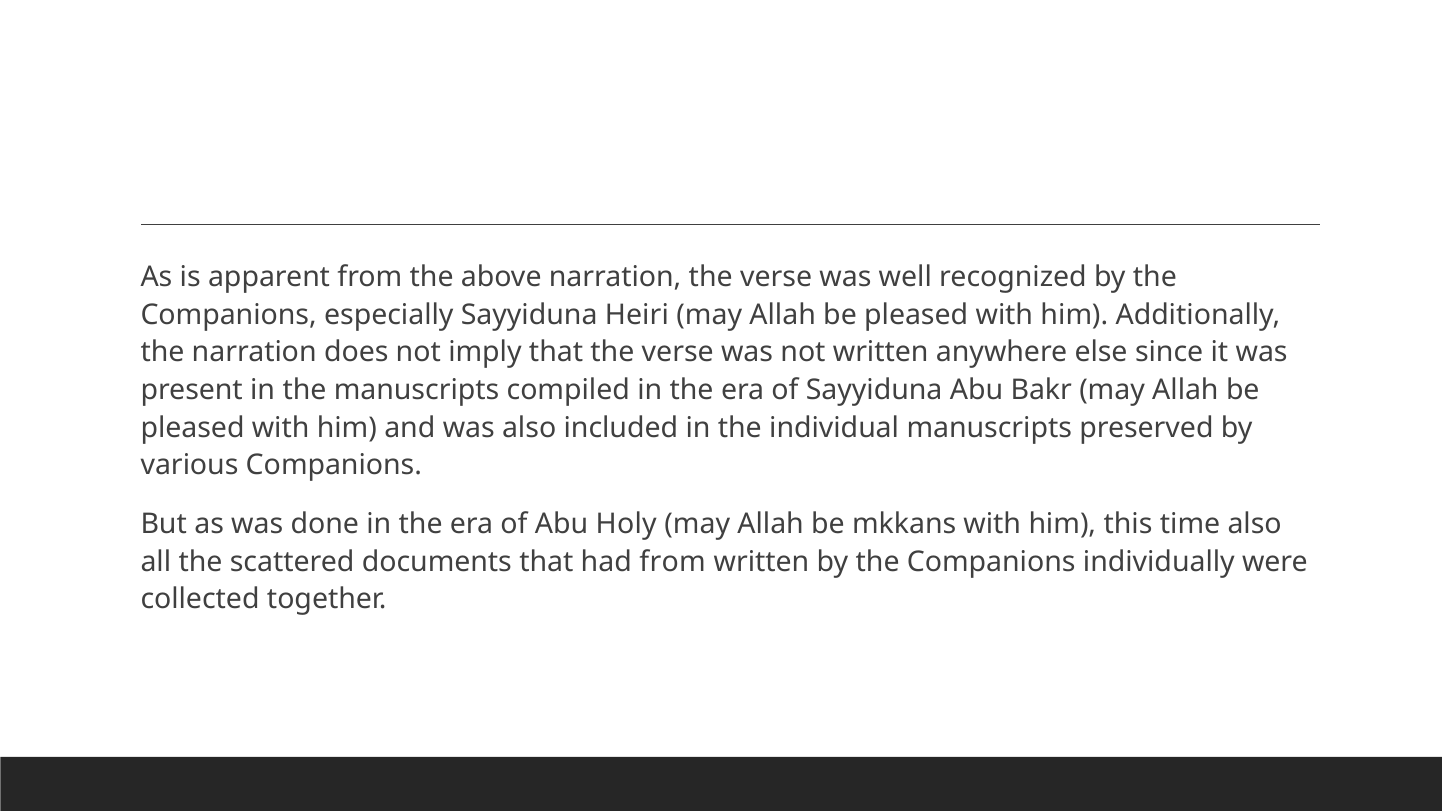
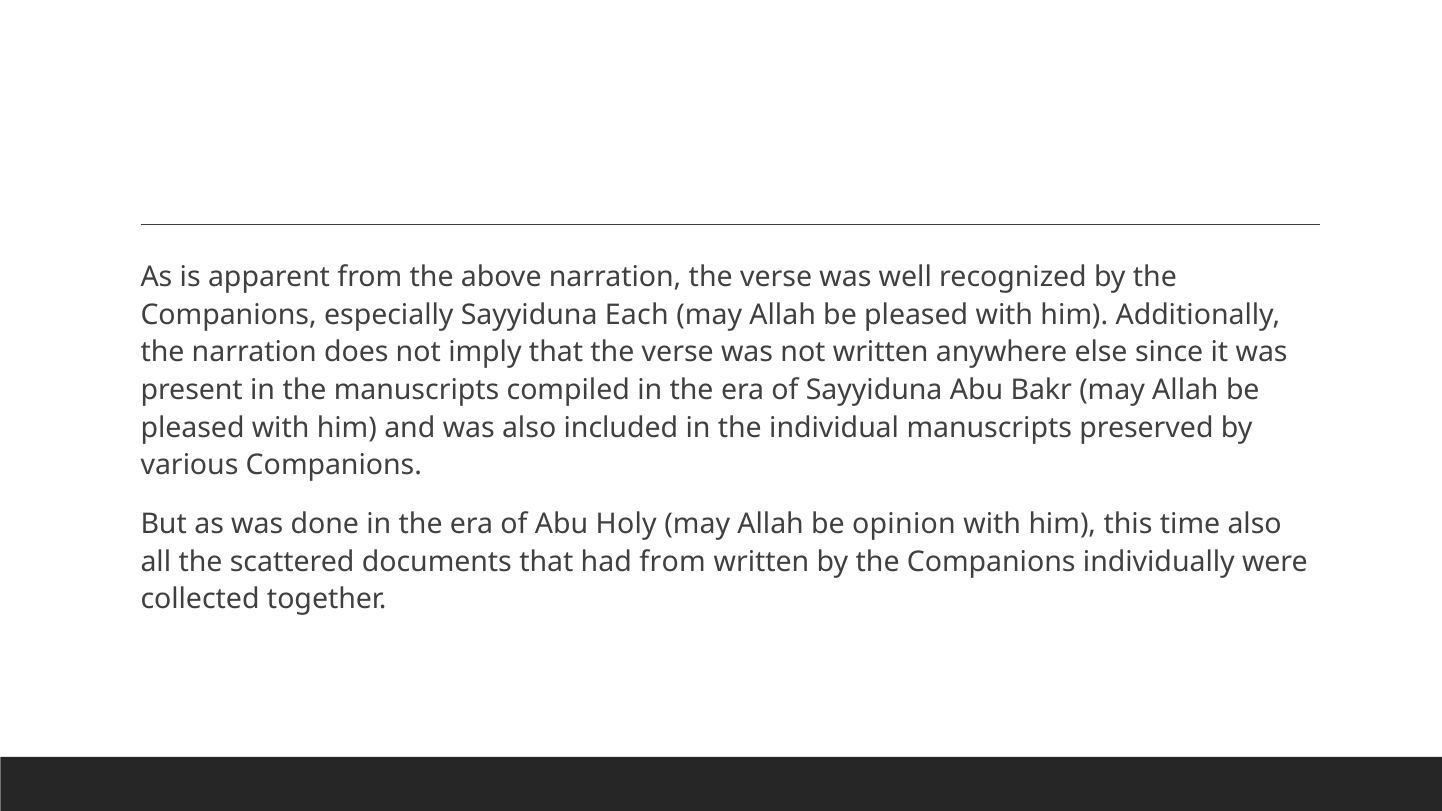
Heiri: Heiri -> Each (637, 315)
mkkans: mkkans -> opinion (904, 524)
